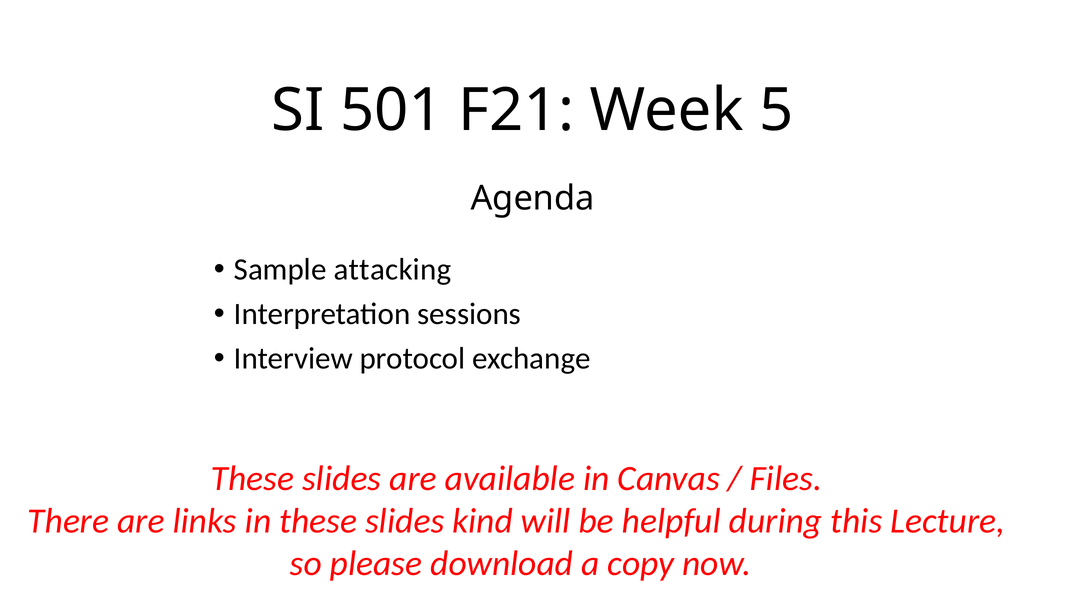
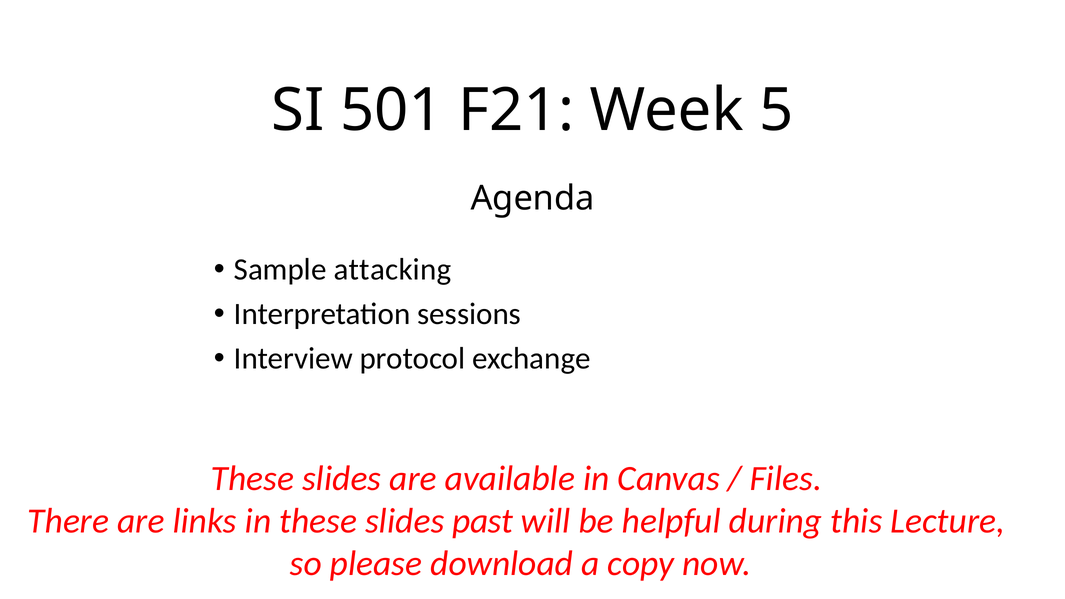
kind: kind -> past (483, 521)
